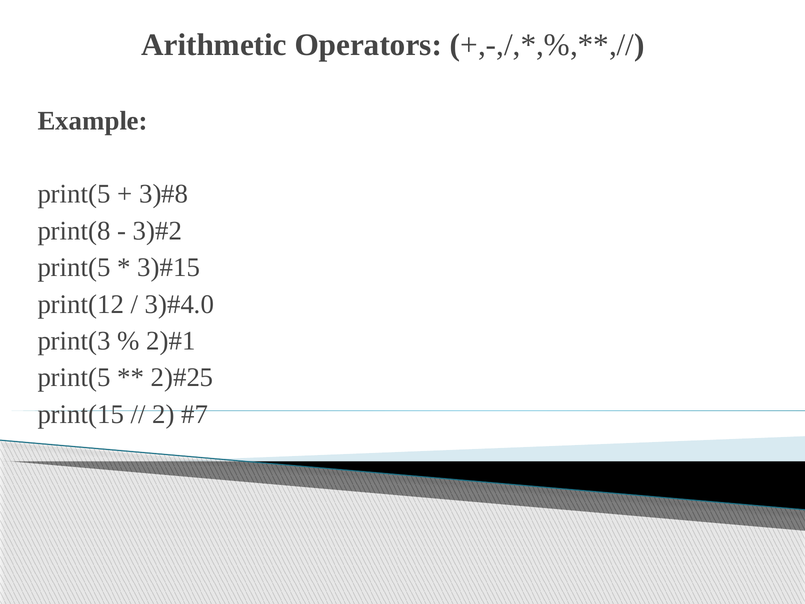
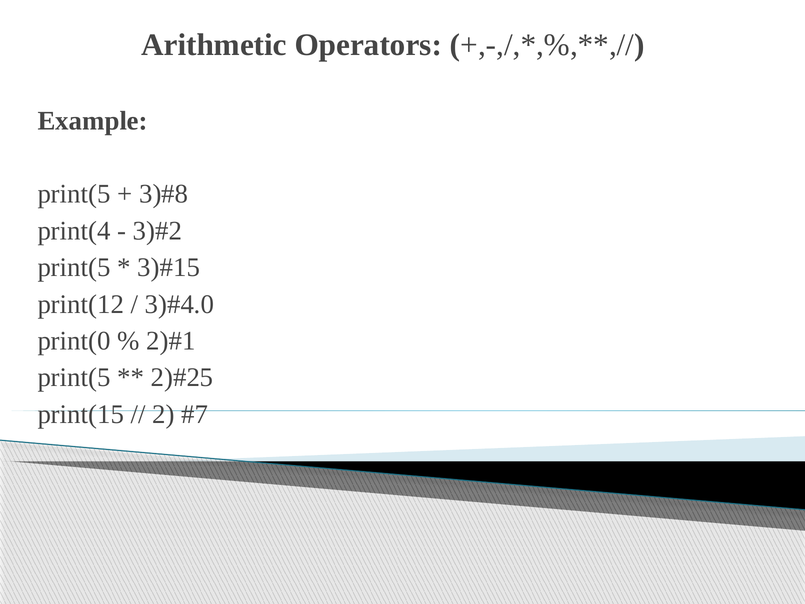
print(8: print(8 -> print(4 (74, 231)
print(3: print(3 -> print(0 (74, 341)
